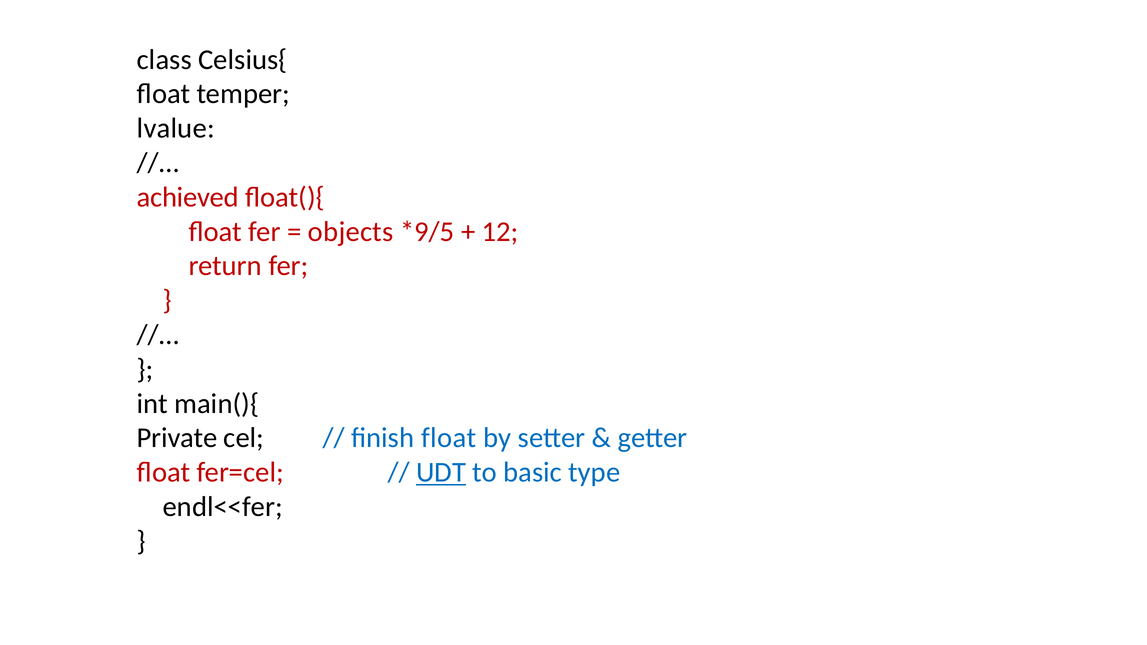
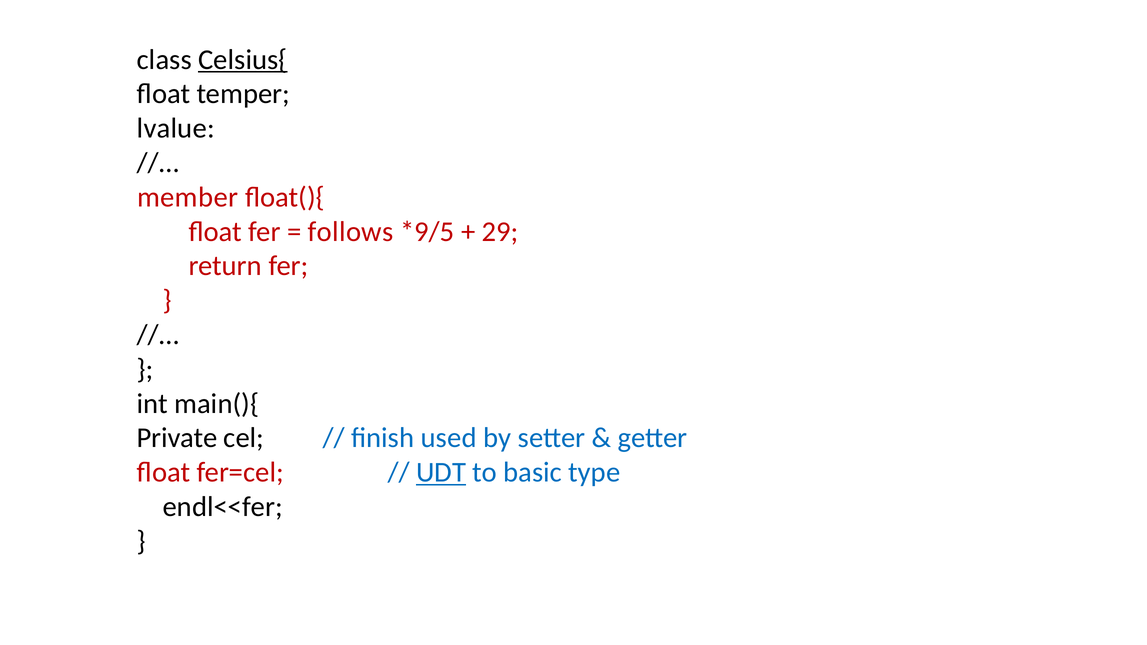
Celsius{ underline: none -> present (243, 60)
achieved: achieved -> member (188, 197)
objects: objects -> follows (351, 232)
12: 12 -> 29 (500, 232)
finish float: float -> used (449, 438)
